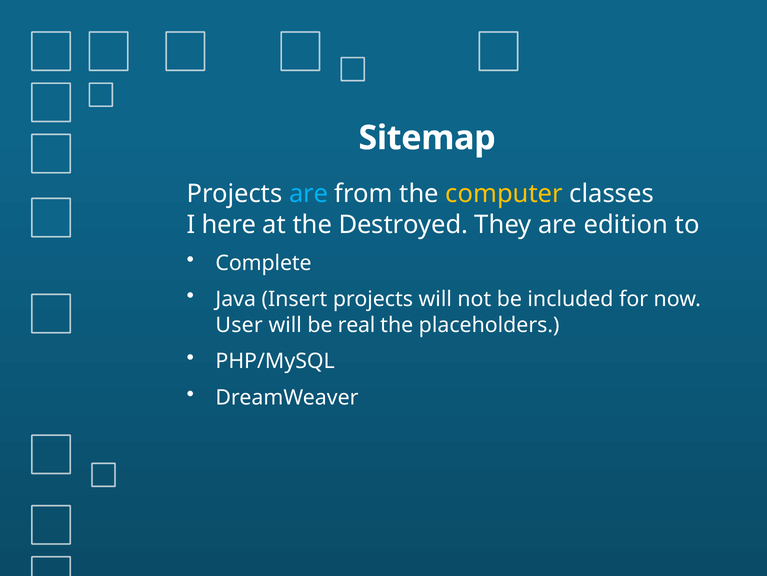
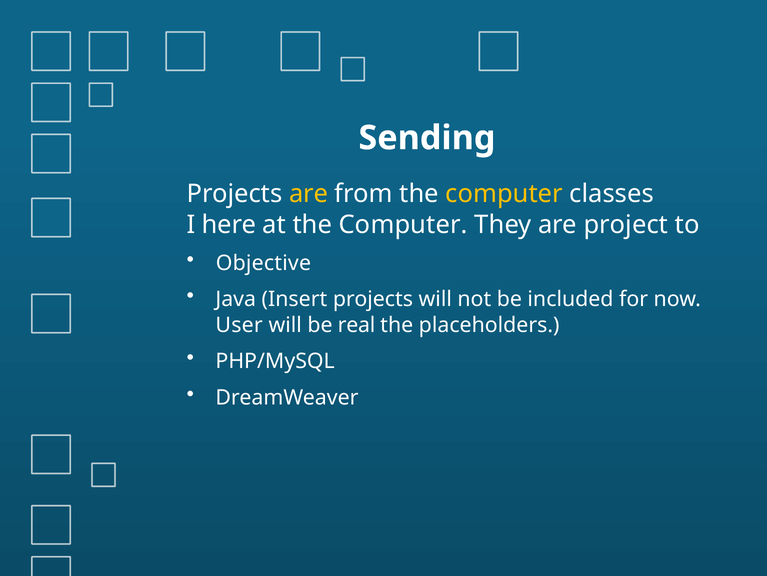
Sitemap: Sitemap -> Sending (427, 138)
are colour: light blue -> yellow (309, 194)
at the Destroyed: Destroyed -> Computer (403, 224)
edition: edition -> project (626, 224)
Complete: Complete -> Objective (263, 263)
